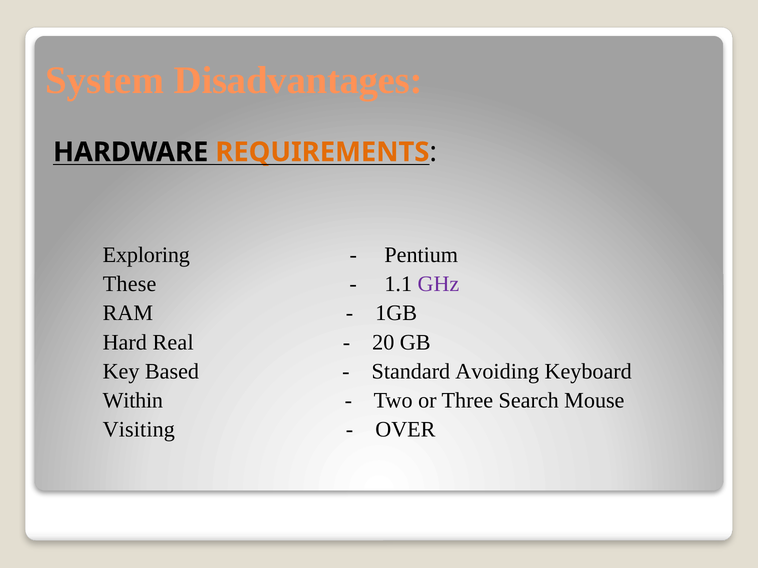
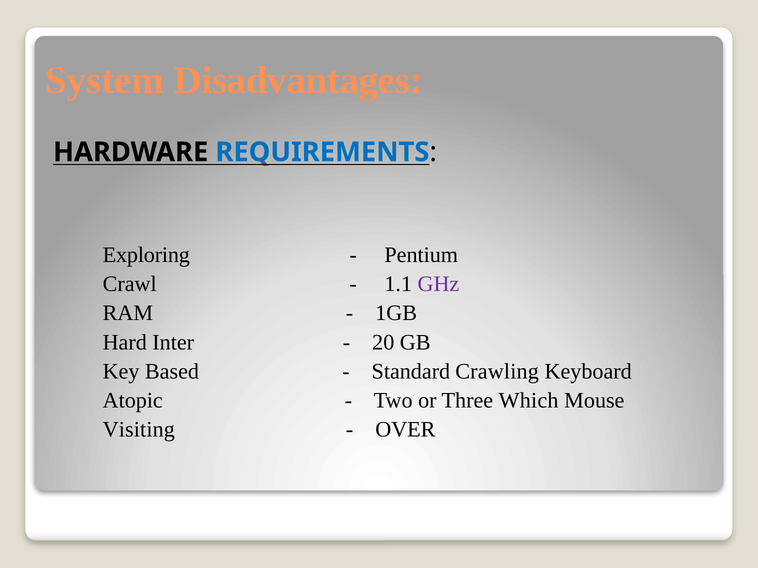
REQUIREMENTS colour: orange -> blue (322, 152)
These: These -> Crawl (130, 284)
Real: Real -> Inter (173, 343)
Avoiding: Avoiding -> Crawling (497, 372)
Within: Within -> Atopic (133, 401)
Search: Search -> Which (529, 401)
